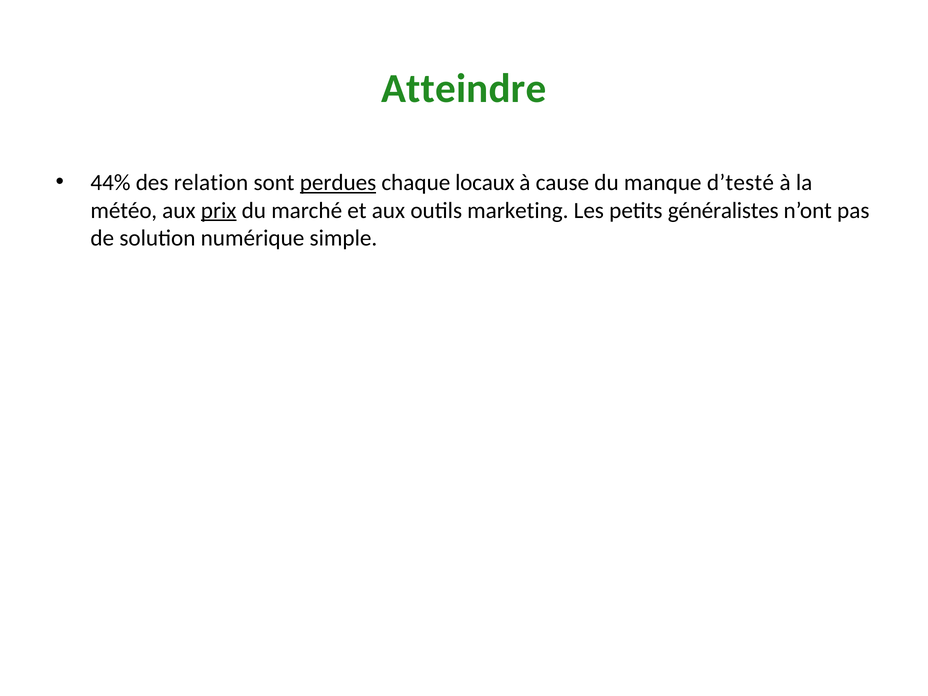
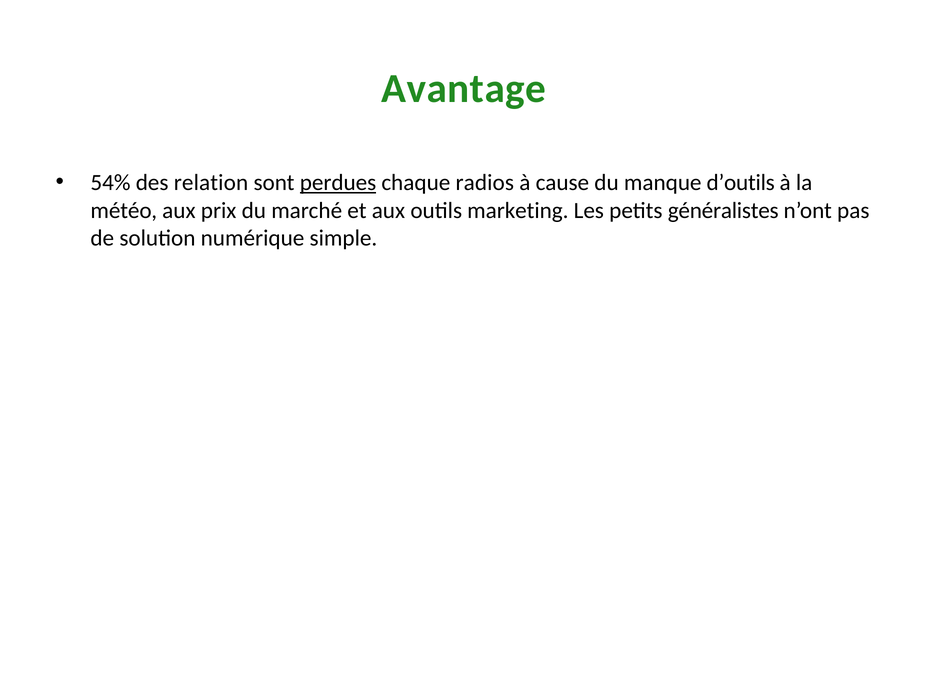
Atteindre: Atteindre -> Avantage (464, 89)
44%: 44% -> 54% (111, 183)
locaux: locaux -> radios (485, 183)
d’testé: d’testé -> d’outils (741, 183)
prix underline: present -> none (219, 210)
